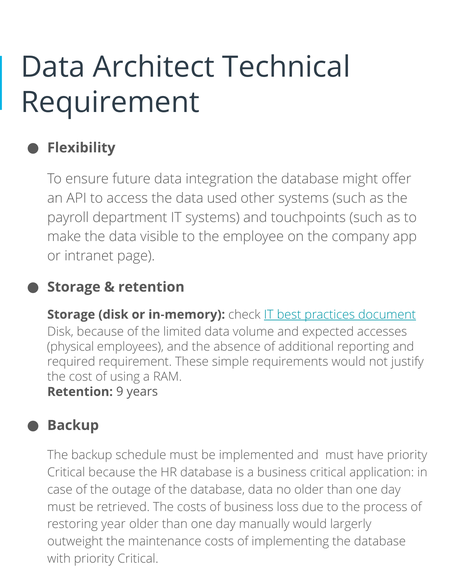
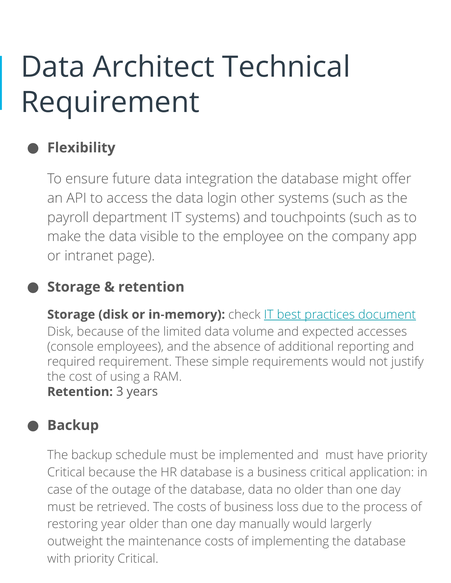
used: used -> login (222, 198)
physical: physical -> console (70, 347)
9: 9 -> 3 (120, 392)
